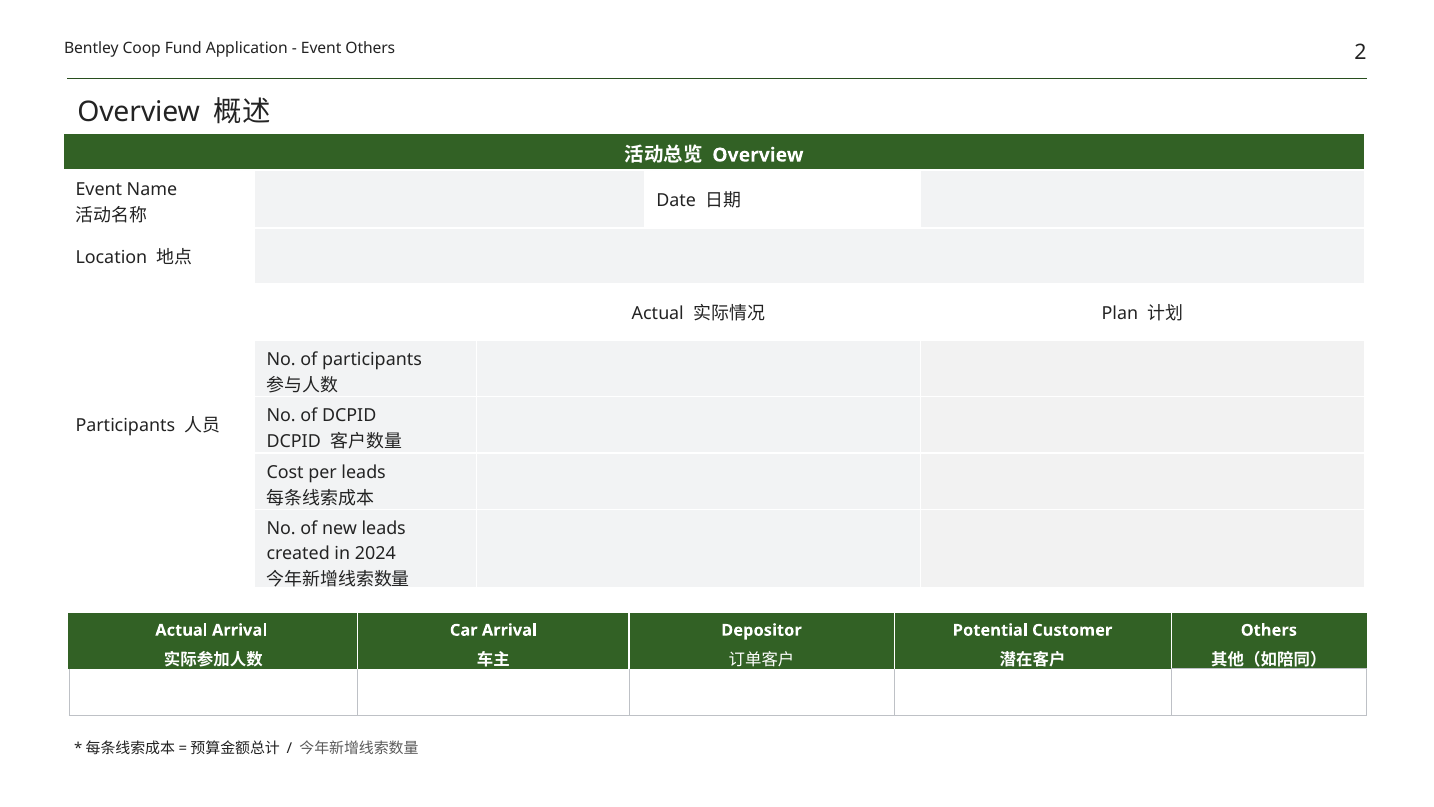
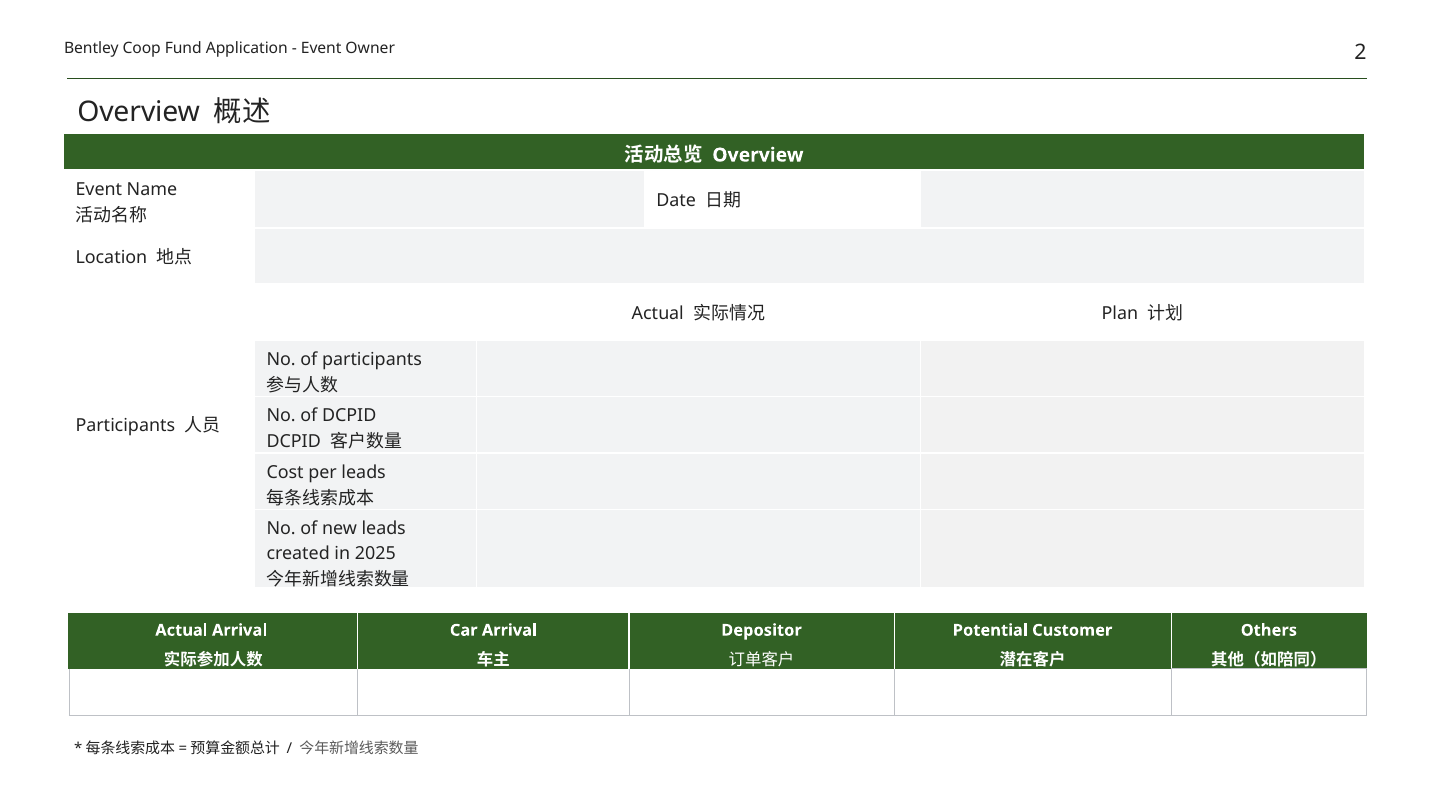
Event Others: Others -> Owner (370, 49)
2024: 2024 -> 2025 (375, 553)
